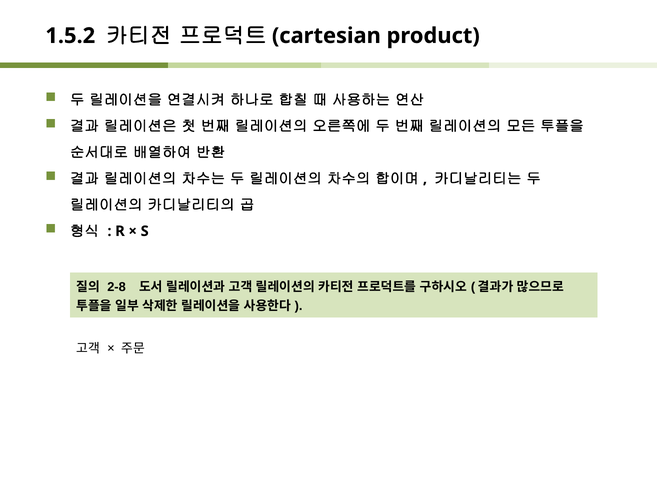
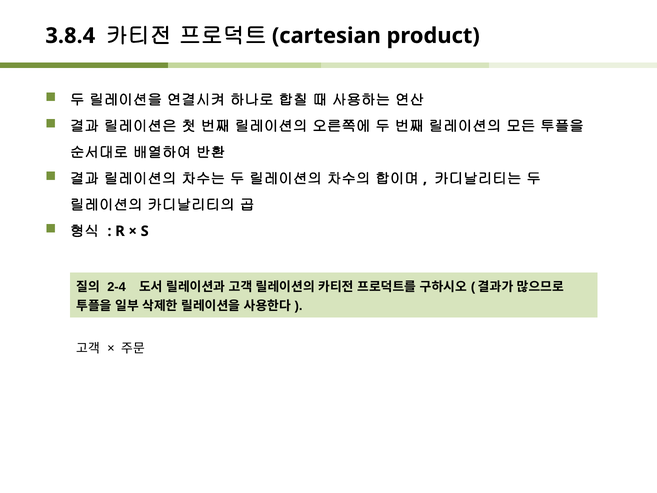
1.5.2: 1.5.2 -> 3.8.4 (70, 36)
2-8: 2-8 -> 2-4 (116, 287)
